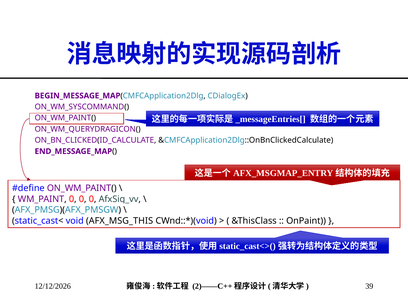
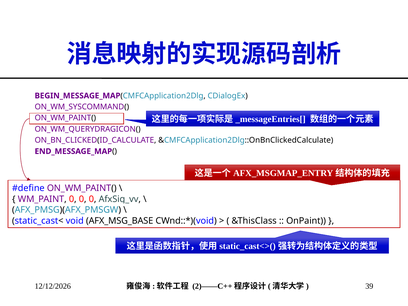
AFX_MSG_THIS: AFX_MSG_THIS -> AFX_MSG_BASE (120, 221)
